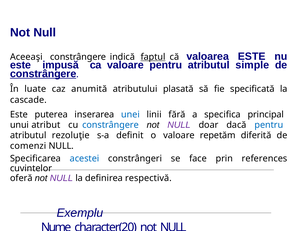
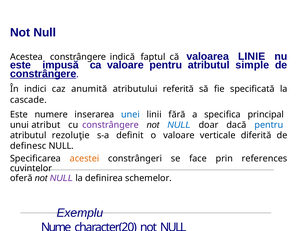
Aceeaşi: Aceeaşi -> Acestea (26, 57)
faptul underline: present -> none (153, 57)
valoarea ESTE: ESTE -> LINIE (252, 56)
luate: luate -> indici (35, 89)
plasată: plasată -> referită (178, 89)
puterea: puterea -> numere (51, 114)
constrângere colour: blue -> purple (110, 125)
NULL colour: purple -> blue (179, 125)
repetăm: repetăm -> verticale (218, 135)
comenzi: comenzi -> definesc (28, 145)
acestei colour: blue -> orange (84, 158)
respectivă: respectivă -> schemelor (148, 178)
